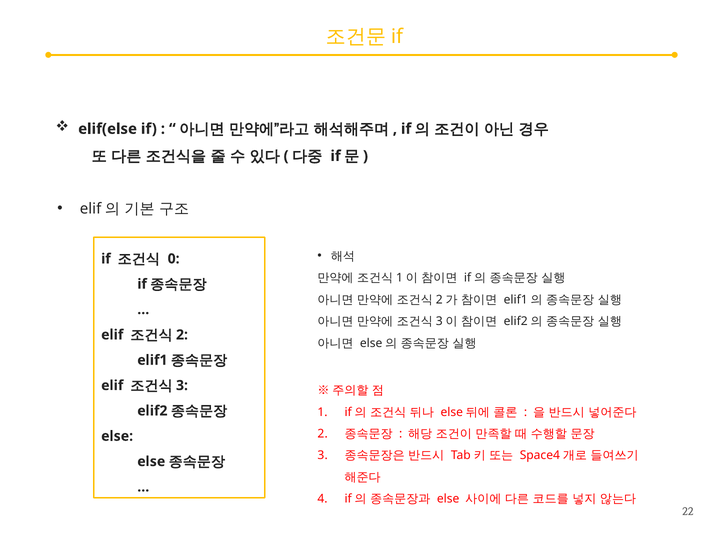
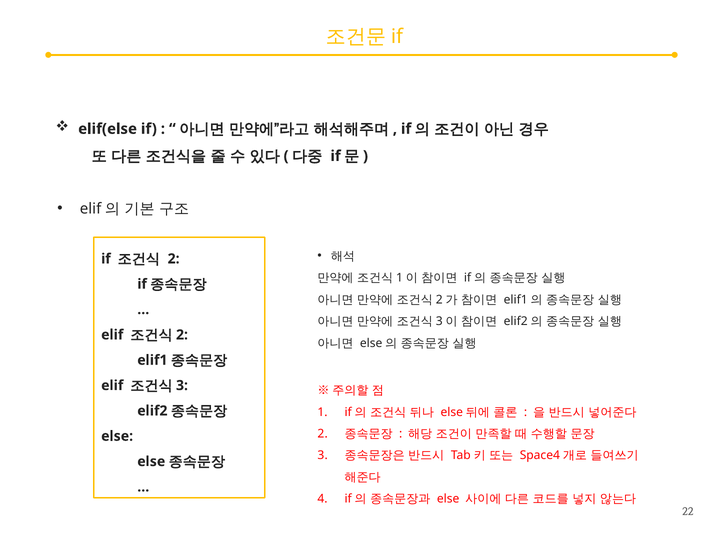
0: 0 -> 2 (174, 258)
